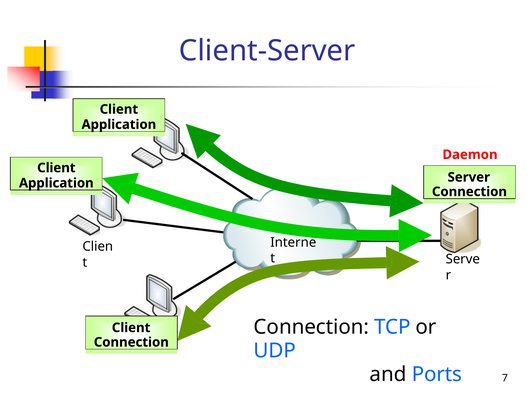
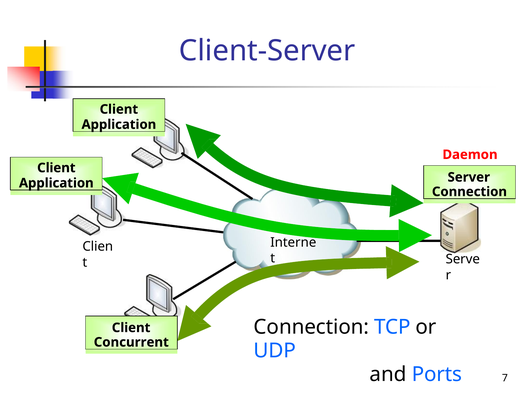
Connection: Connection -> Concurrent (131, 342)
